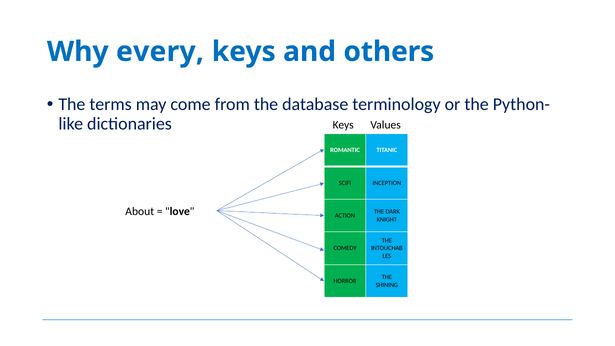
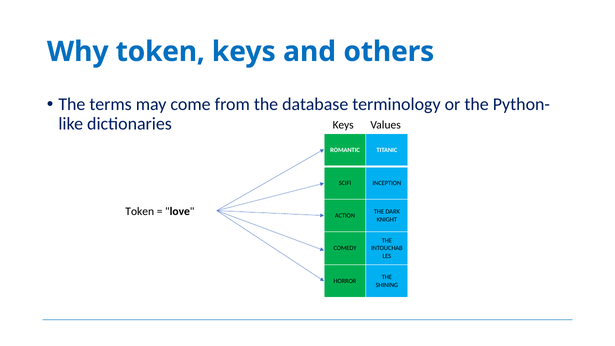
Why every: every -> token (160, 52)
About: About -> Token (140, 211)
